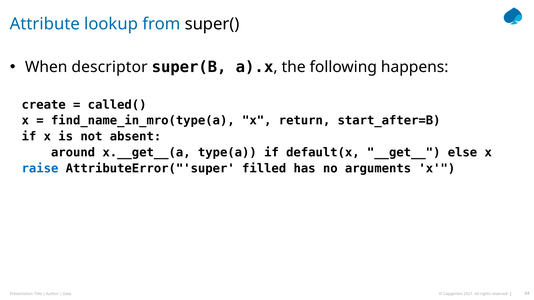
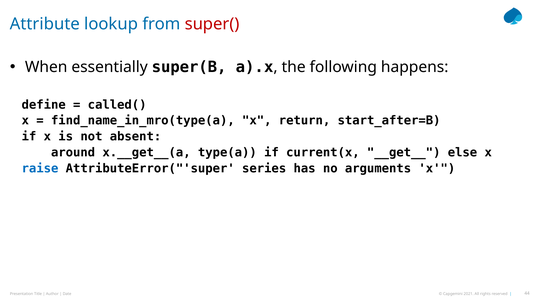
super( colour: black -> red (212, 24)
descriptor: descriptor -> essentially (110, 67)
create: create -> define (44, 105)
default(x: default(x -> current(x (323, 153)
filled: filled -> series (264, 169)
